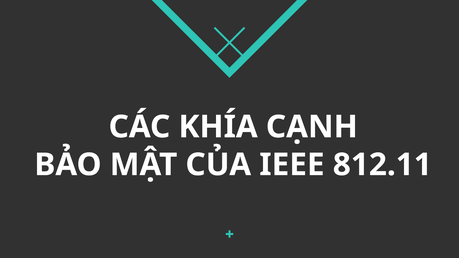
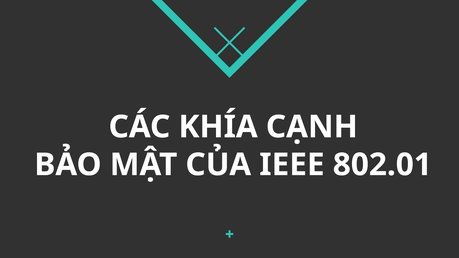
812.11: 812.11 -> 802.01 (382, 165)
